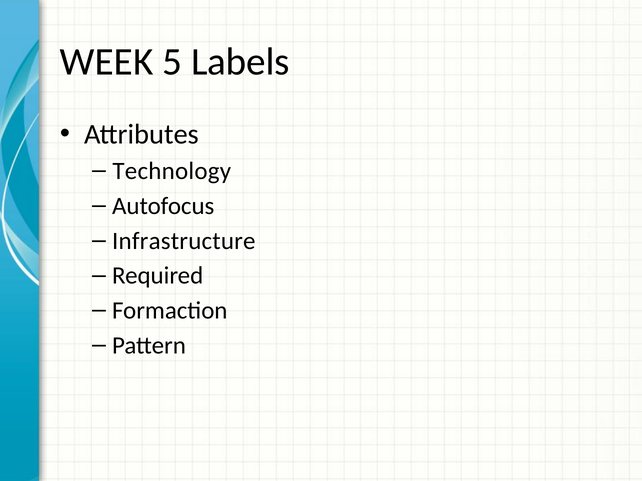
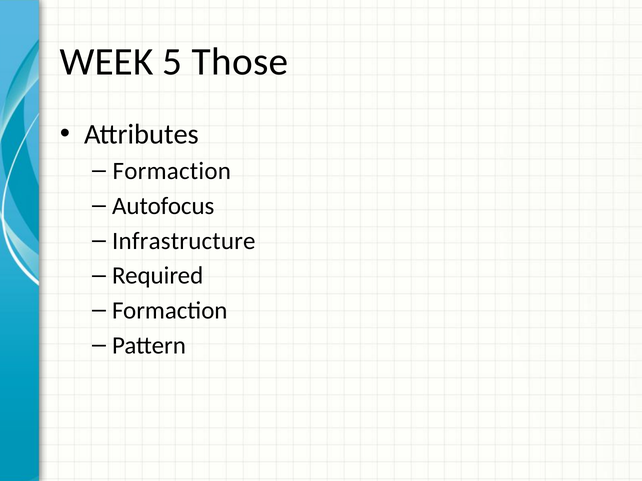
Labels: Labels -> Those (240, 62)
Technology: Technology -> Formaction (172, 171)
